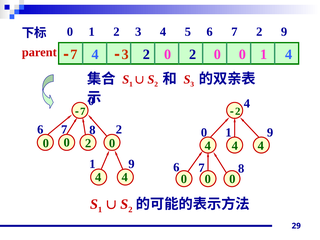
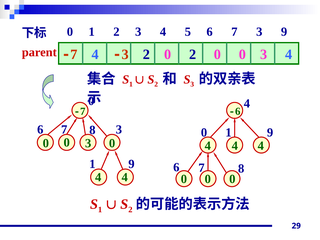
7 2: 2 -> 3 (259, 32)
2 0 0 1: 1 -> 3 (264, 54)
2: 2 -> 6 (238, 111)
2: 2 -> 3 (119, 129)
2: 2 -> 3 (88, 143)
